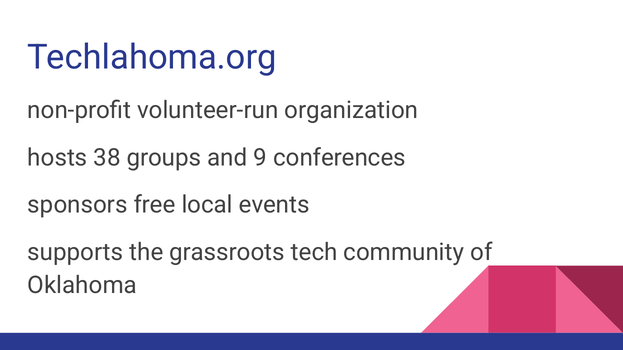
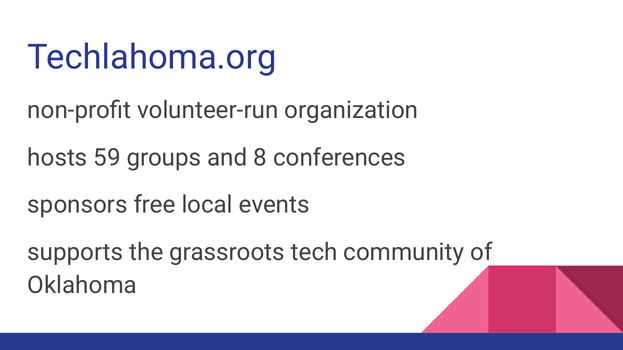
38: 38 -> 59 (107, 158)
9: 9 -> 8 (260, 158)
